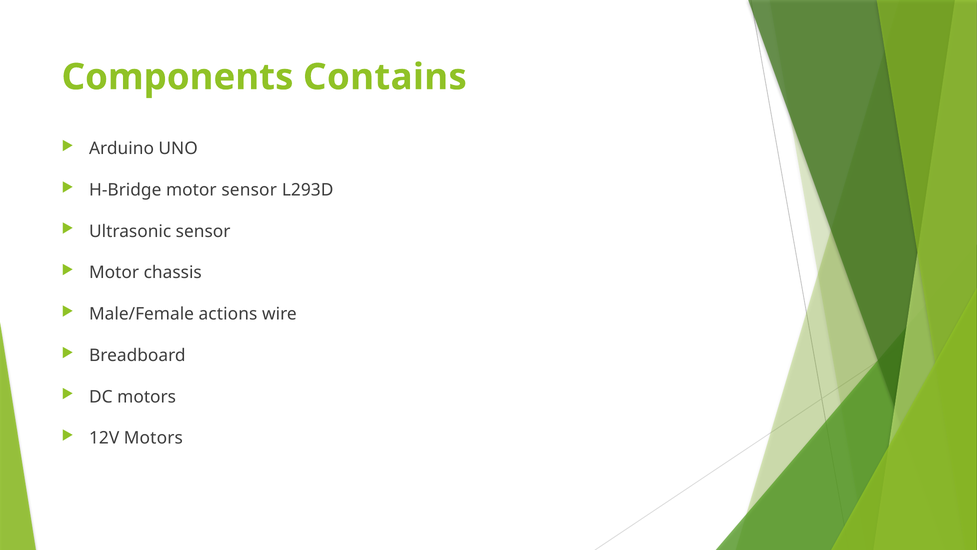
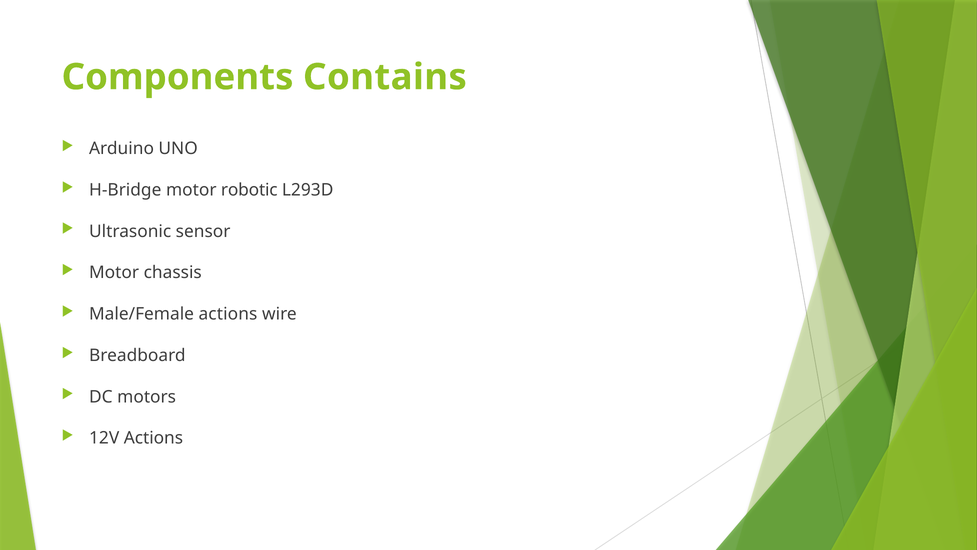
motor sensor: sensor -> robotic (249, 190)
12V Motors: Motors -> Actions (153, 438)
